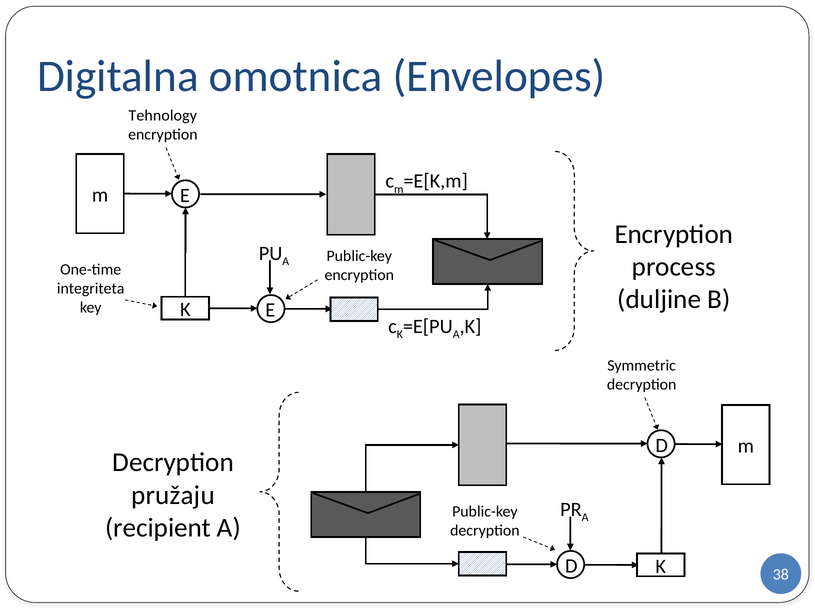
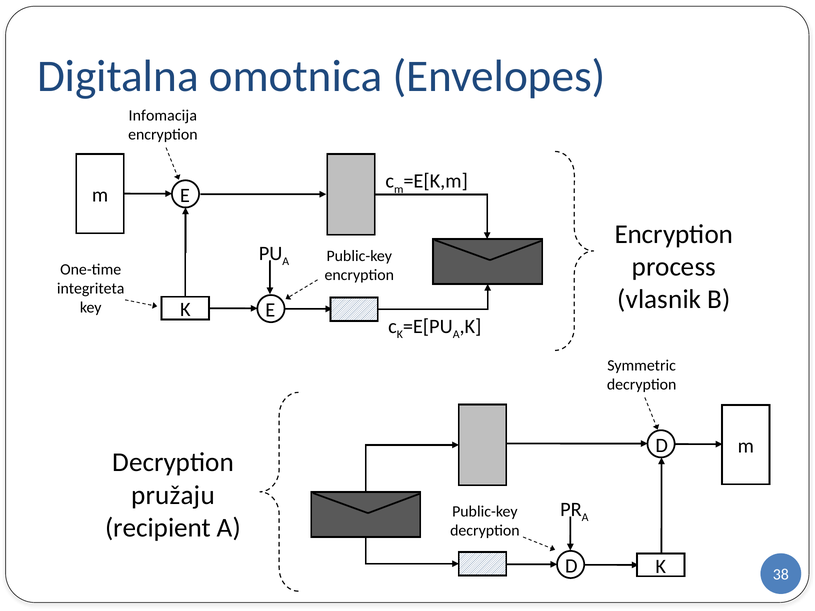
Tehnology: Tehnology -> Infomacija (163, 116)
duljine: duljine -> vlasnik (659, 300)
